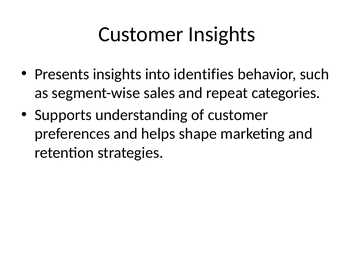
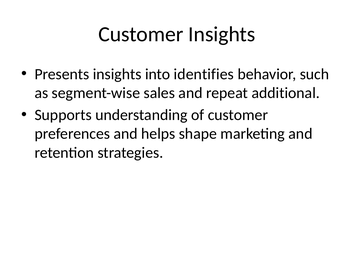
categories: categories -> additional (286, 93)
